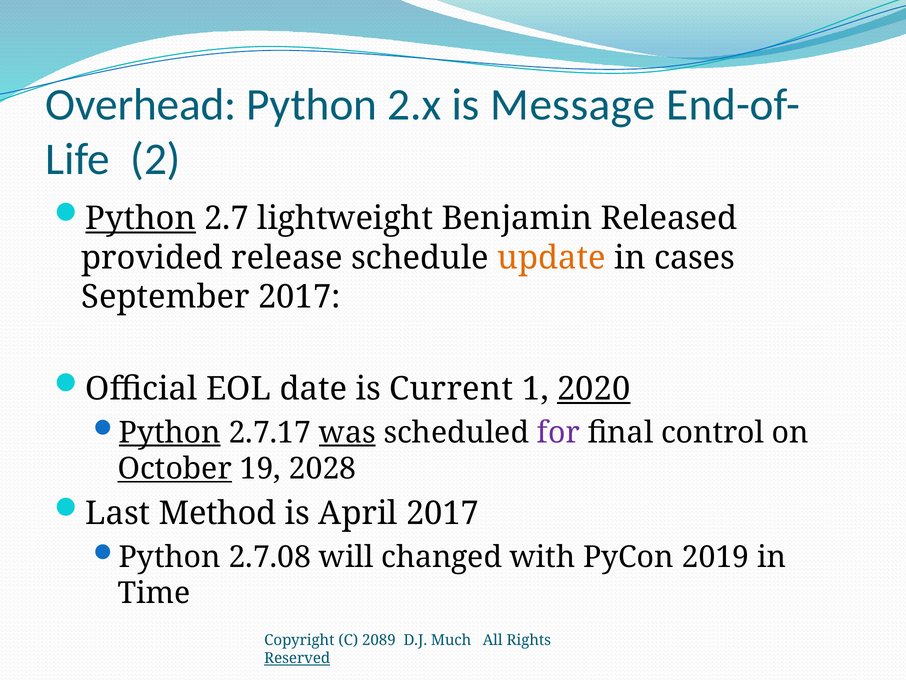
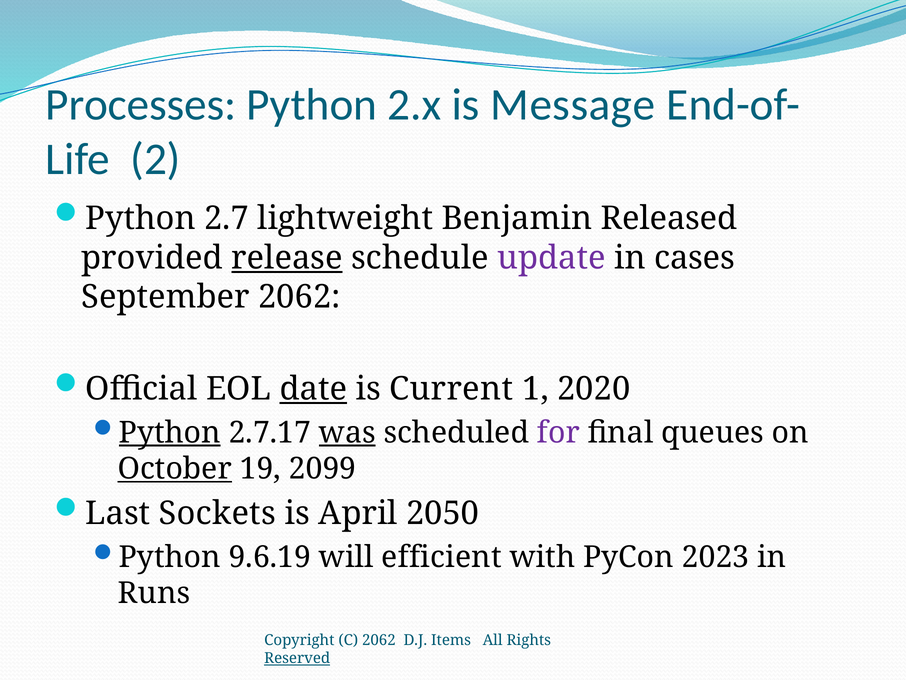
Overhead: Overhead -> Processes (141, 105)
Python underline: present -> none (141, 218)
release underline: none -> present (287, 258)
update colour: orange -> purple (552, 258)
September 2017: 2017 -> 2062 (299, 297)
date underline: none -> present (313, 389)
2020 underline: present -> none (594, 389)
control: control -> queues (713, 432)
2028: 2028 -> 2099 (323, 468)
Method: Method -> Sockets (217, 513)
April 2017: 2017 -> 2050 (443, 513)
2.7.08: 2.7.08 -> 9.6.19 (270, 557)
changed: changed -> efficient (442, 557)
2019: 2019 -> 2023 (716, 557)
Time: Time -> Runs (154, 593)
C 2089: 2089 -> 2062 (379, 640)
Much: Much -> Items (451, 640)
